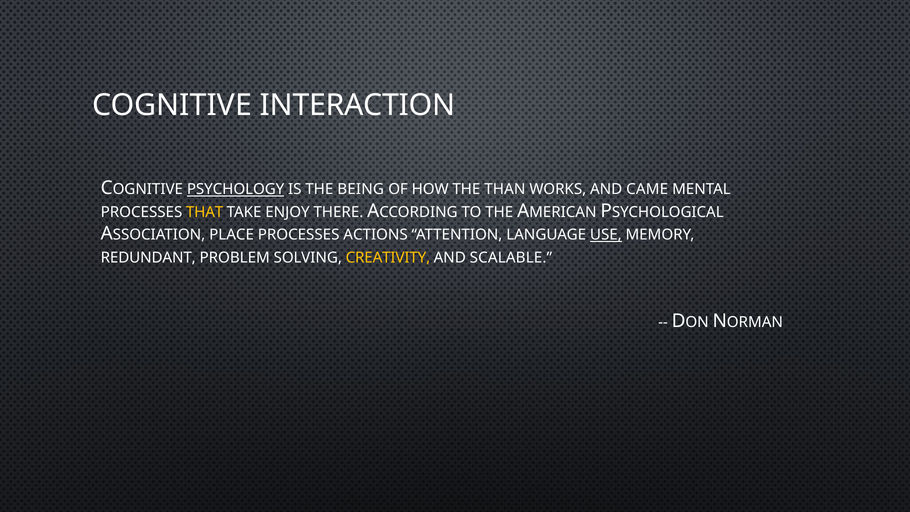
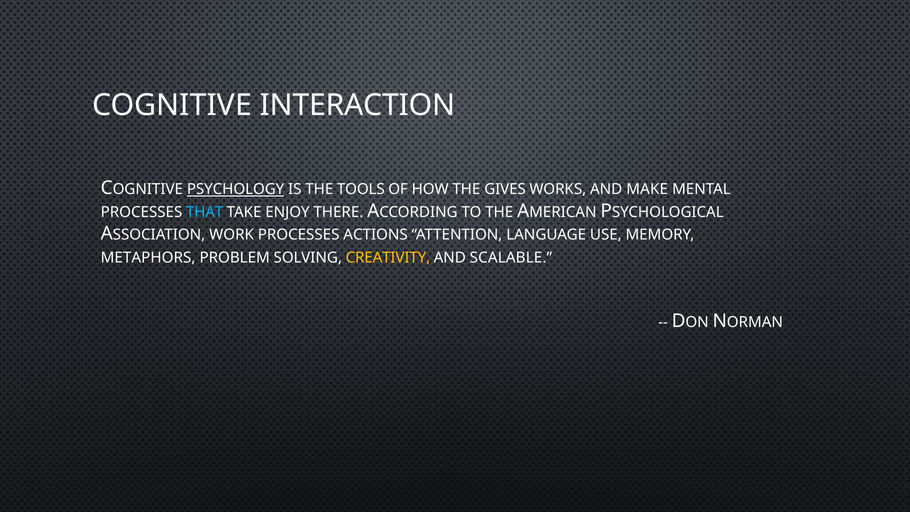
BEING: BEING -> TOOLS (361, 189)
THAN: THAN -> GIVES (505, 189)
CAME: CAME -> MAKE (647, 189)
THAT colour: yellow -> light blue (205, 212)
PLACE: PLACE -> WORK (232, 235)
USE underline: present -> none (606, 235)
REDUNDANT: REDUNDANT -> METAPHORS (148, 258)
